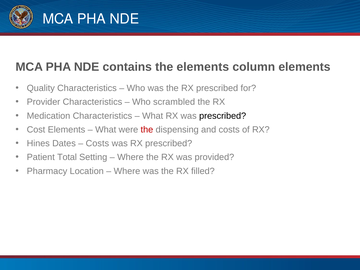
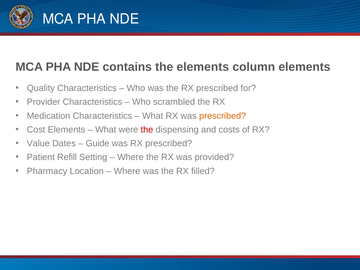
prescribed colour: black -> orange (223, 116)
Hines: Hines -> Value (38, 143)
Costs: Costs -> Guide (98, 143)
Total: Total -> Refill (67, 157)
